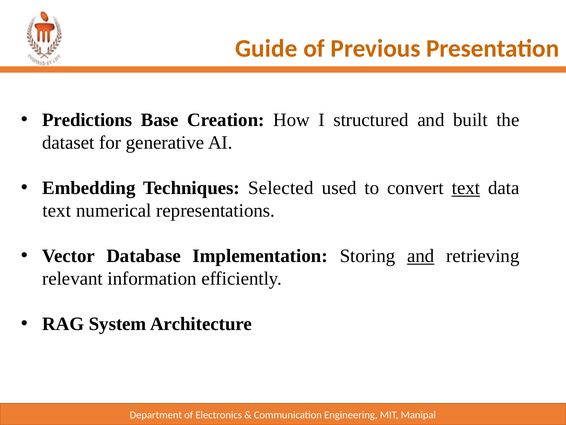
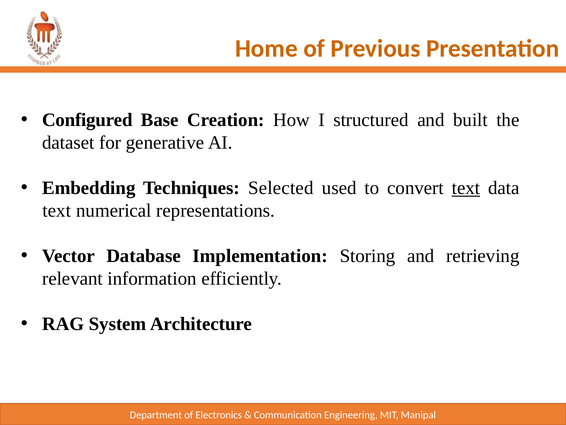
Guide: Guide -> Home (266, 48)
Predictions: Predictions -> Configured (87, 120)
and underline: present -> none (421, 256)
